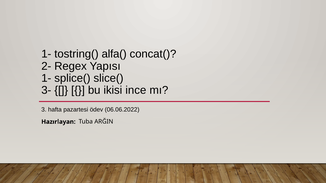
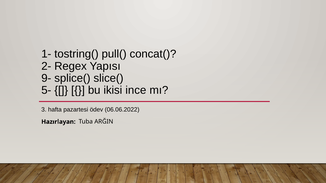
alfa(: alfa( -> pull( (114, 54)
1-: 1- -> 9- (46, 78)
3-: 3- -> 5- (46, 90)
